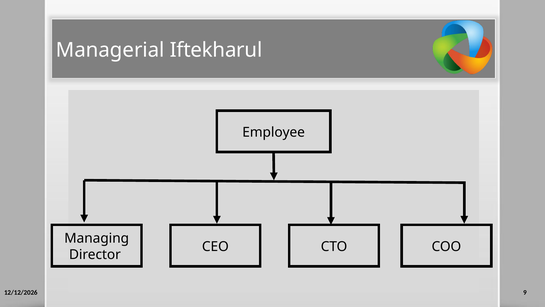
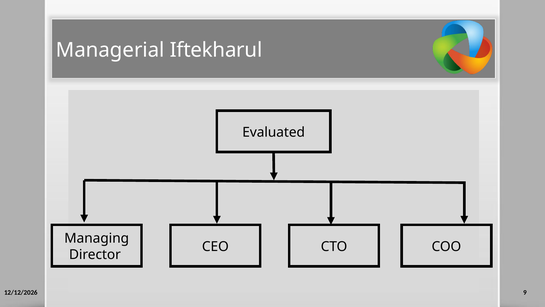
Employee: Employee -> Evaluated (274, 132)
